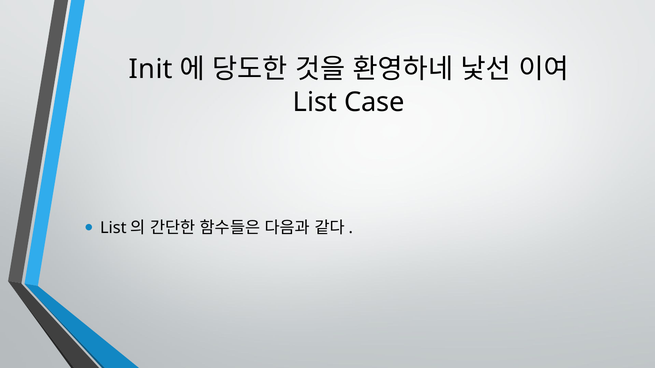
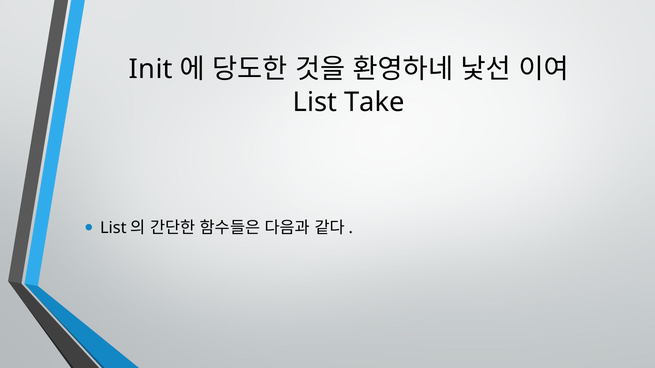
Case: Case -> Take (374, 102)
